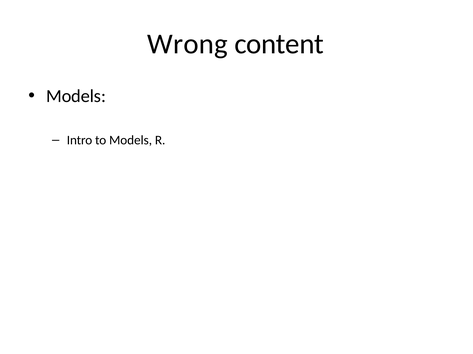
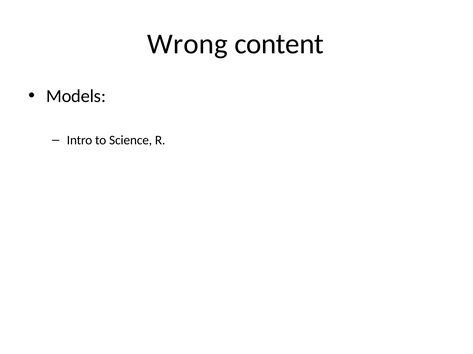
to Models: Models -> Science (131, 140)
